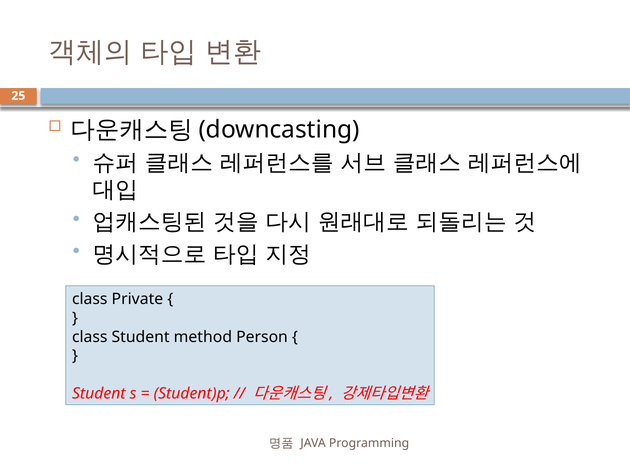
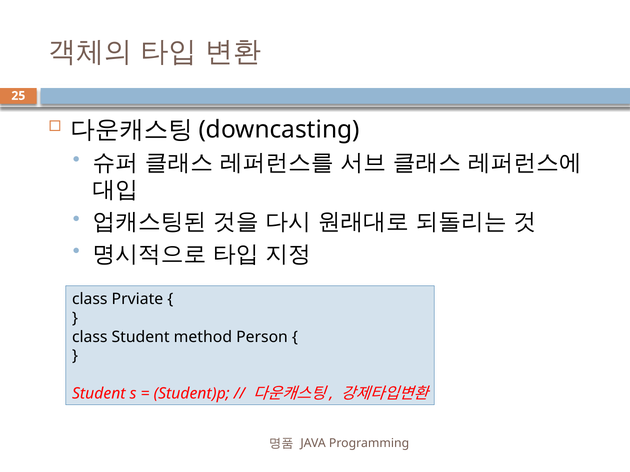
Private: Private -> Prviate (137, 299)
